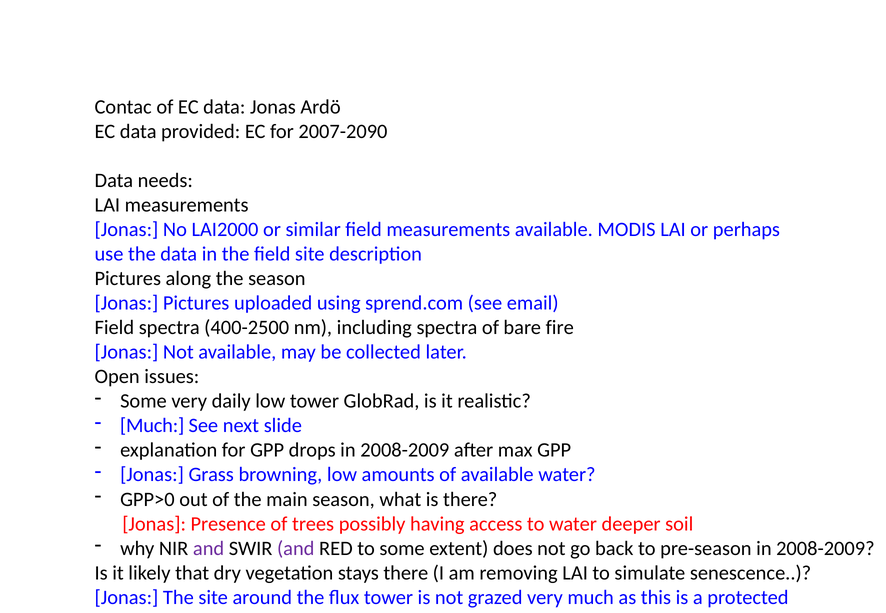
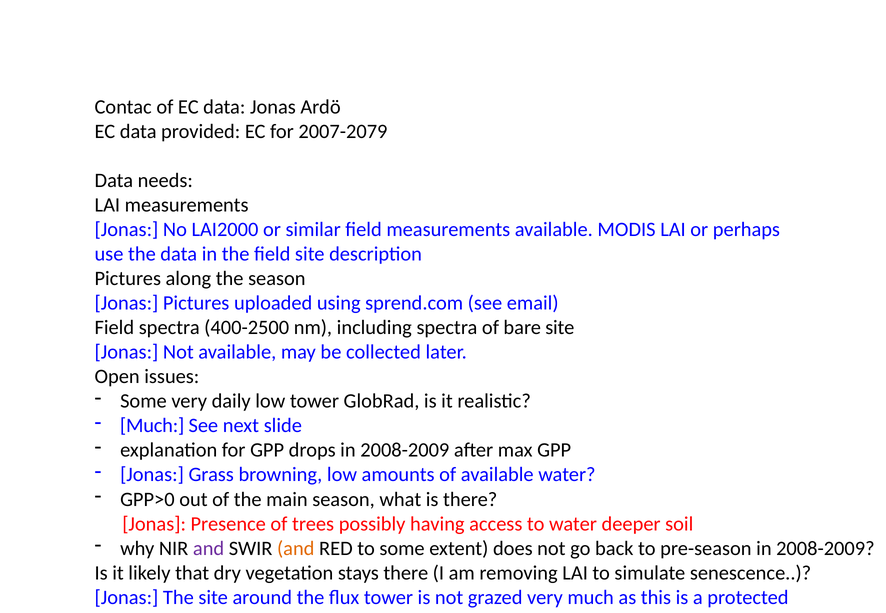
2007-2090: 2007-2090 -> 2007-2079 (343, 132)
bare fire: fire -> site (560, 328)
and colour: purple -> orange (296, 549)
